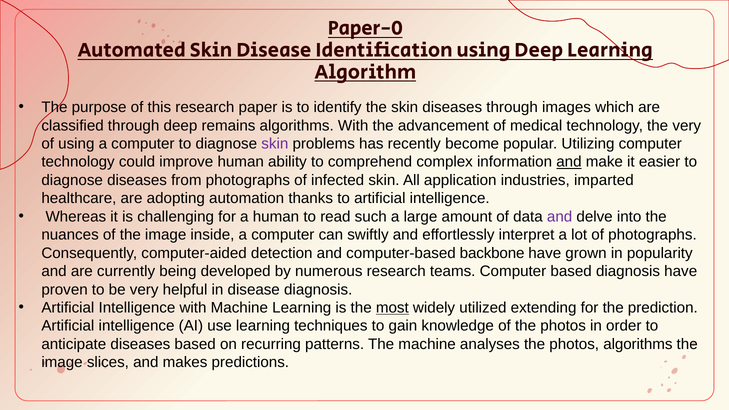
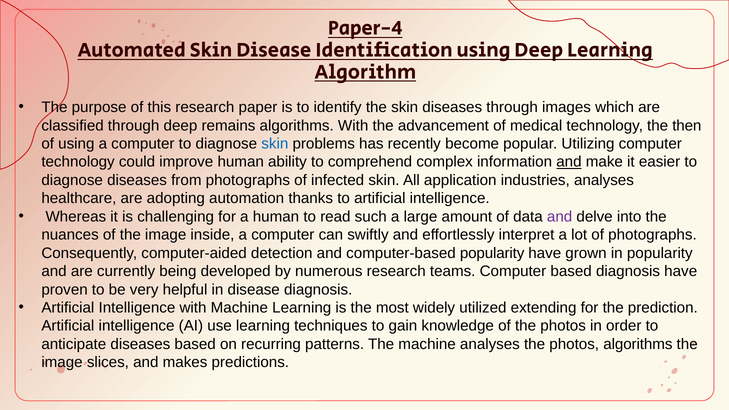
Paper-0: Paper-0 -> Paper-4 (365, 28)
the very: very -> then (687, 126)
skin colour: purple -> blue (275, 144)
industries imparted: imparted -> analyses (604, 180)
computer-based backbone: backbone -> popularity (492, 253)
most underline: present -> none (392, 308)
